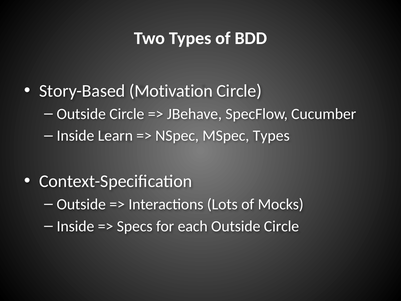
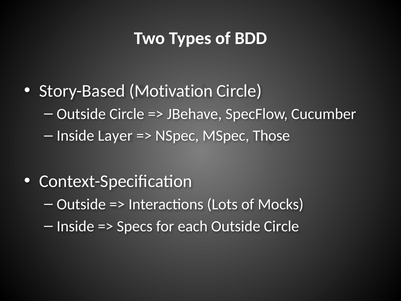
Learn: Learn -> Layer (115, 136)
MSpec Types: Types -> Those (271, 136)
